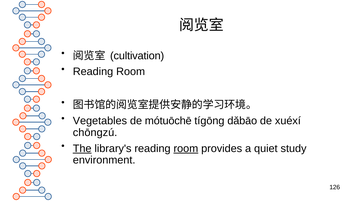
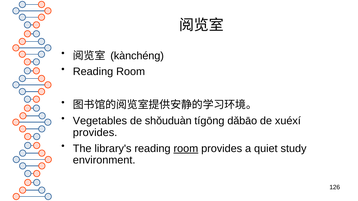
cultivation: cultivation -> kànchéng (137, 56)
mótuōchē: mótuōchē -> shǒuduàn (168, 121)
chōngzú: chōngzú -> provides (95, 133)
The underline: present -> none (82, 149)
